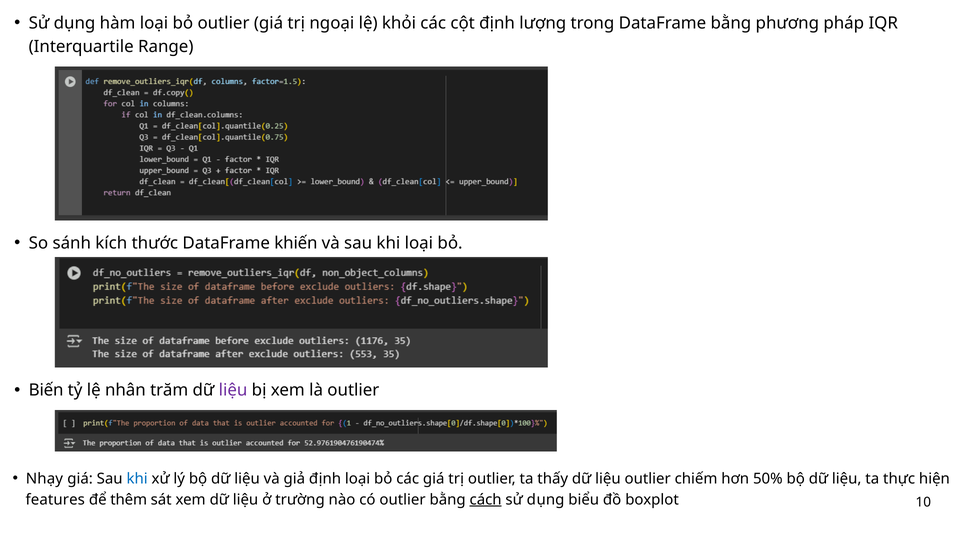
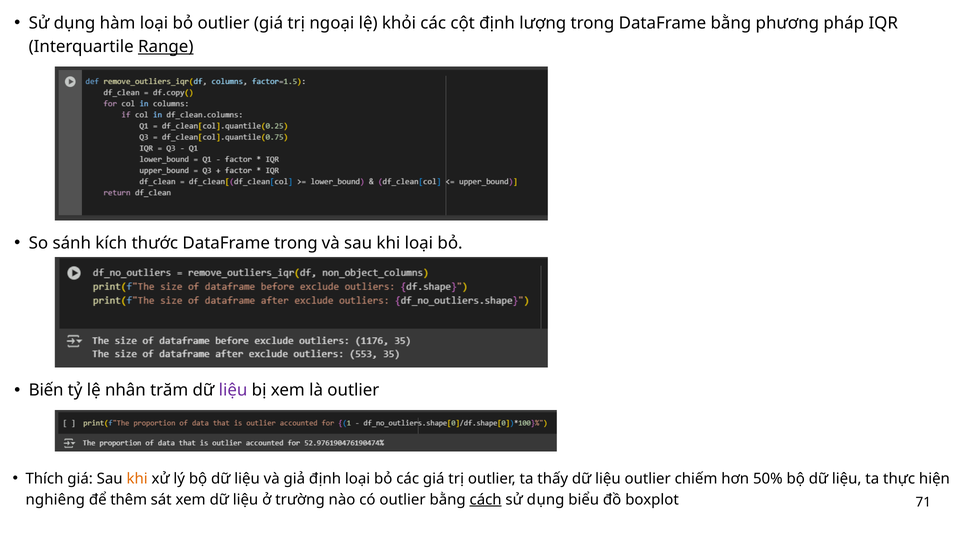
Range underline: none -> present (166, 47)
DataFrame khiến: khiến -> trong (296, 243)
Nhạy: Nhạy -> Thích (44, 478)
khi colour: blue -> orange (137, 478)
features: features -> nghiêng (55, 499)
10: 10 -> 71 (923, 502)
